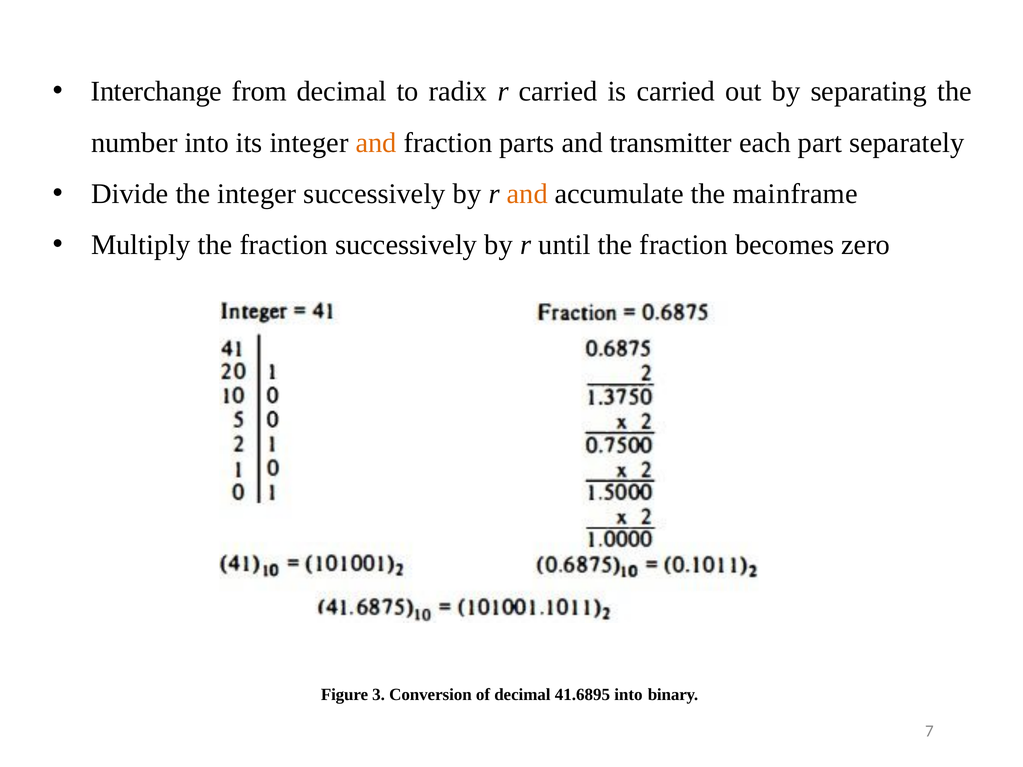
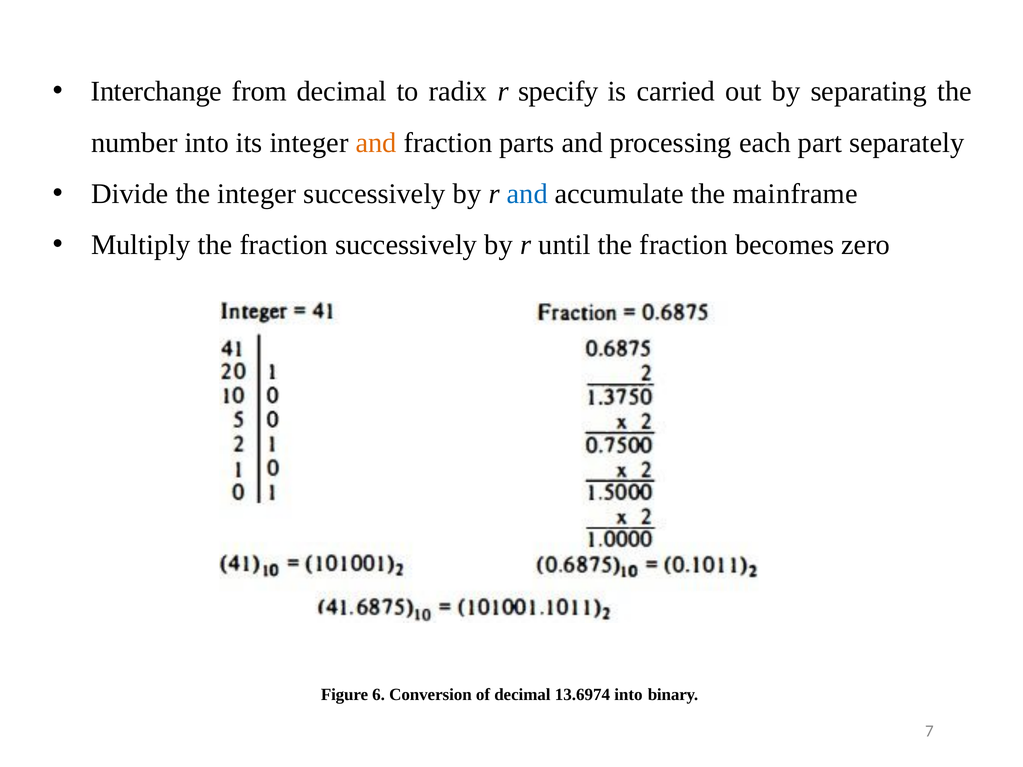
r carried: carried -> specify (558, 92)
transmitter: transmitter -> processing (671, 143)
and colour: orange -> blue (527, 194)
3: 3 -> 6 (379, 695)
41.6895: 41.6895 -> 13.6974 (582, 695)
